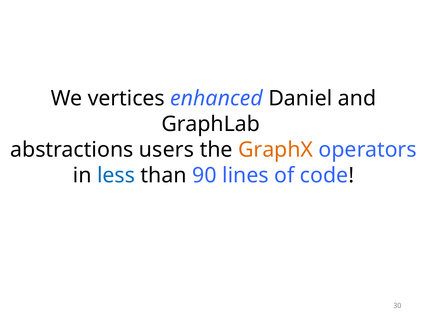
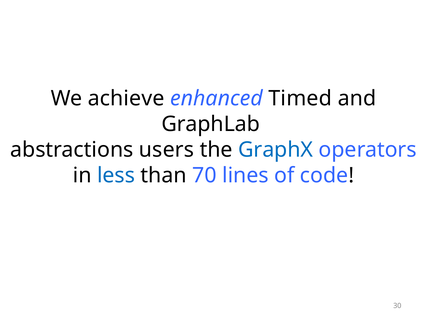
vertices: vertices -> achieve (126, 98)
Daniel: Daniel -> Timed (300, 98)
GraphX colour: orange -> blue (276, 150)
90: 90 -> 70 (204, 175)
